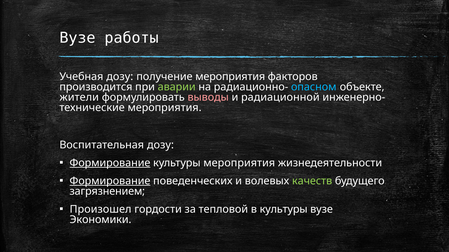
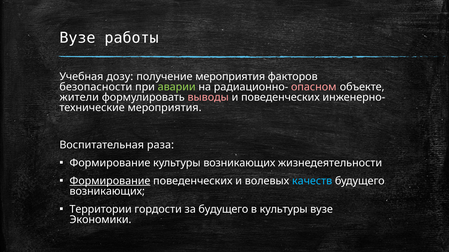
производится: производится -> безопасности (96, 87)
опасном colour: light blue -> pink (314, 87)
и радиационной: радиационной -> поведенческих (280, 98)
Воспитательная дозу: дозу -> раза (160, 145)
Формирование underline: present -> none (110, 163)
культуры мероприятия: мероприятия -> возникающих (239, 163)
качеств colour: light green -> light blue (312, 181)
загрязнением: загрязнением -> возникающих (107, 192)
Произошел: Произошел -> Территории (101, 210)
за тепловой: тепловой -> будущего (223, 210)
